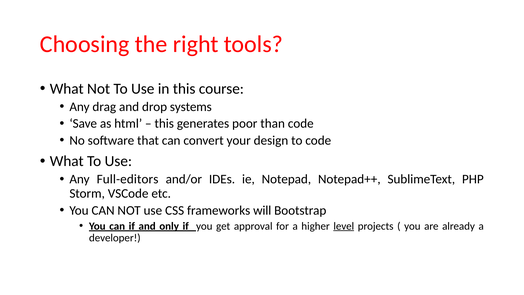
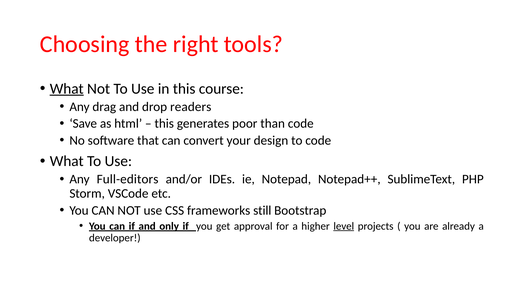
What underline: none -> present (67, 89)
systems: systems -> readers (191, 107)
will: will -> still (262, 210)
